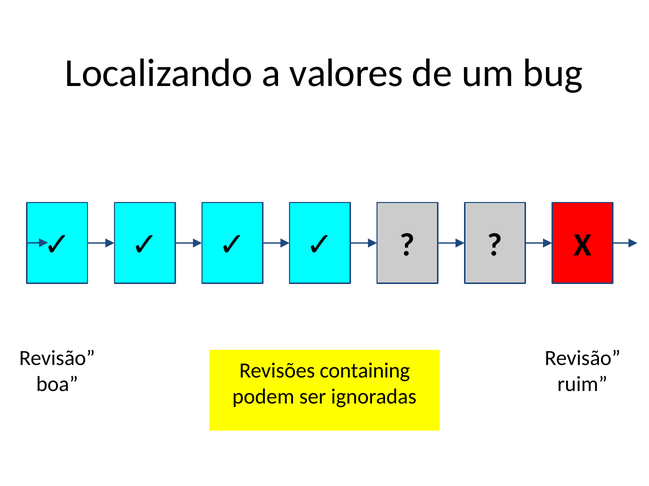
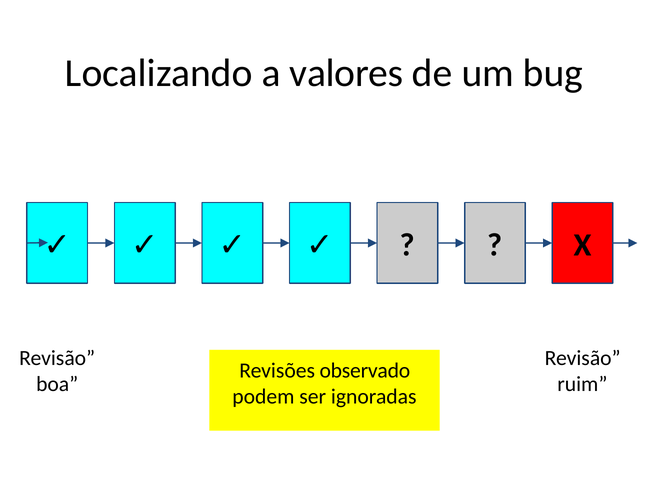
containing: containing -> observado (365, 371)
